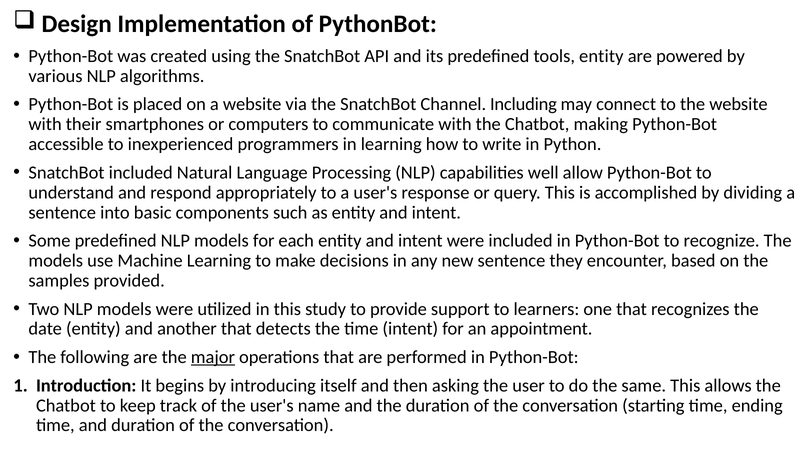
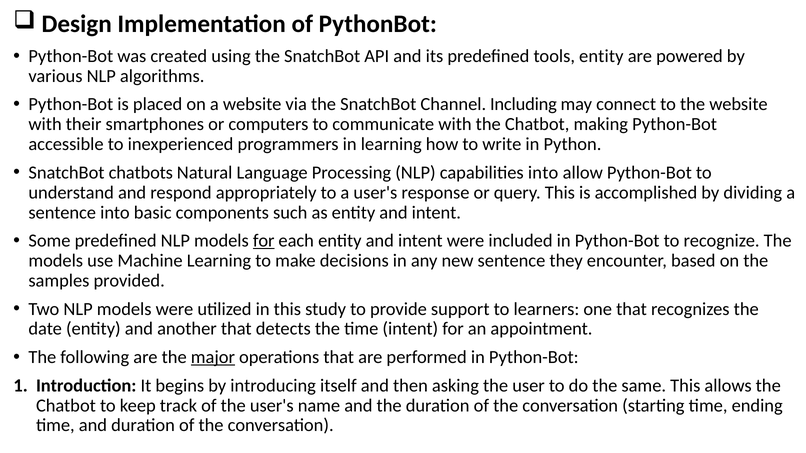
SnatchBot included: included -> chatbots (141, 173)
capabilities well: well -> into (543, 173)
for underline: none -> present (264, 241)
